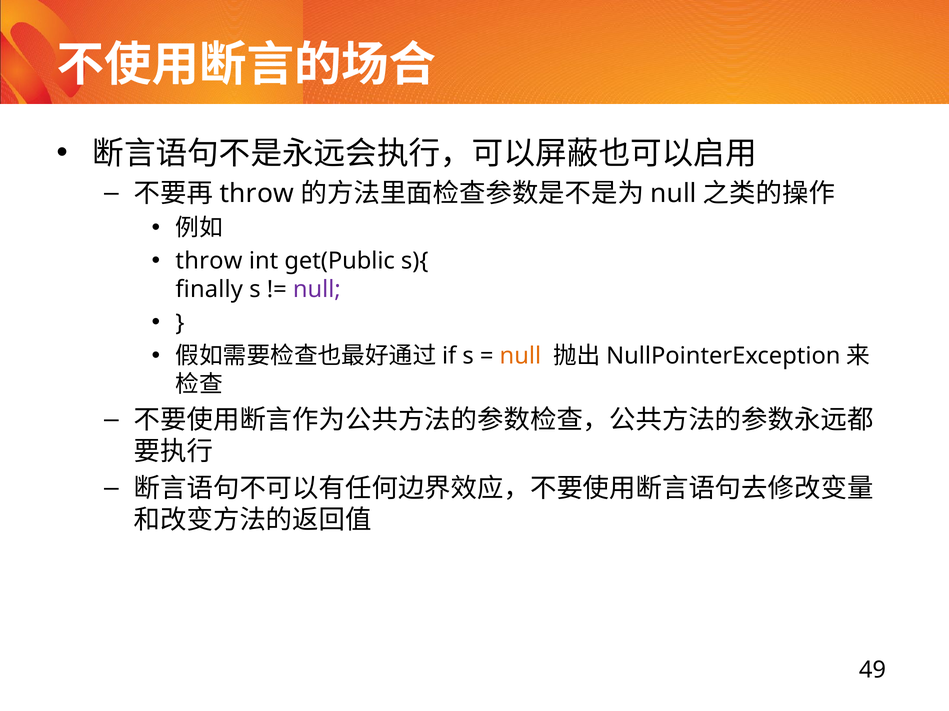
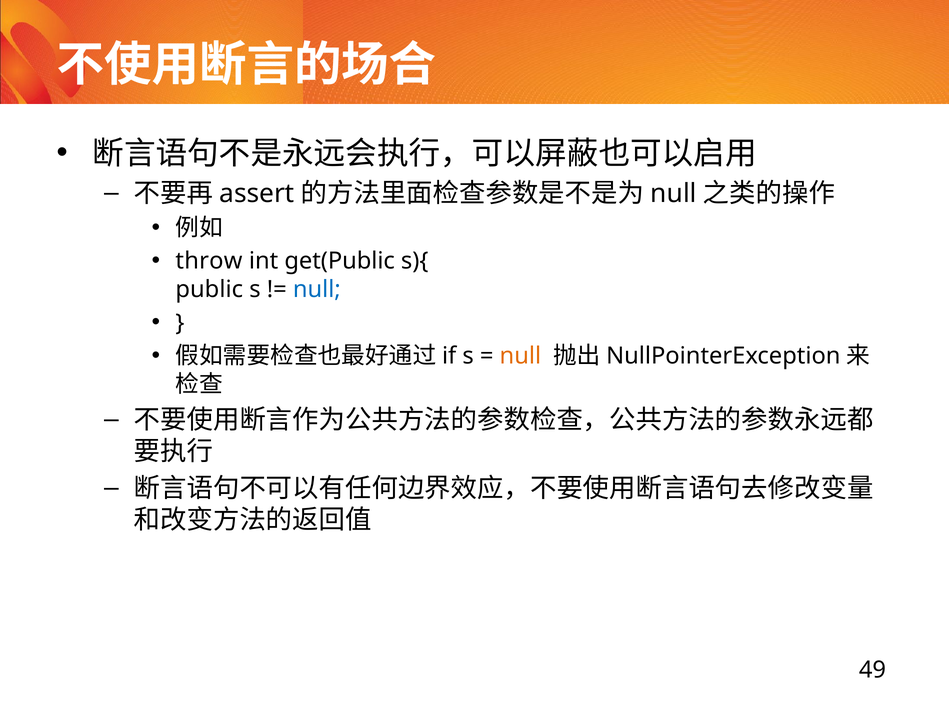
throw: throw -> assert (257, 194)
finally: finally -> public (209, 290)
null colour: purple -> blue (317, 290)
